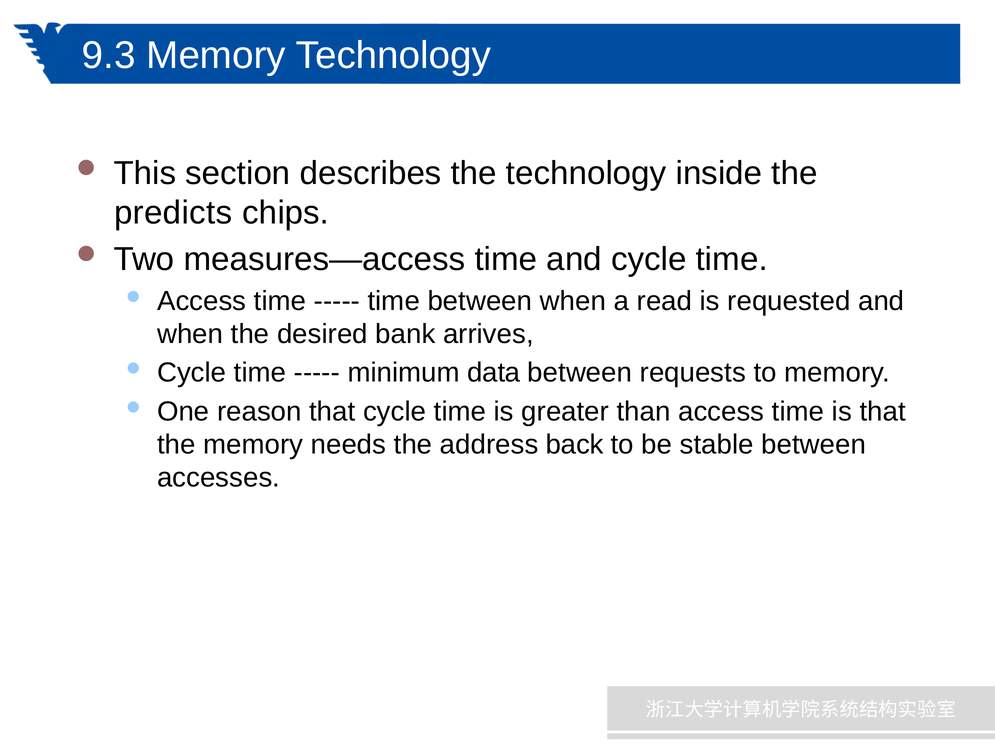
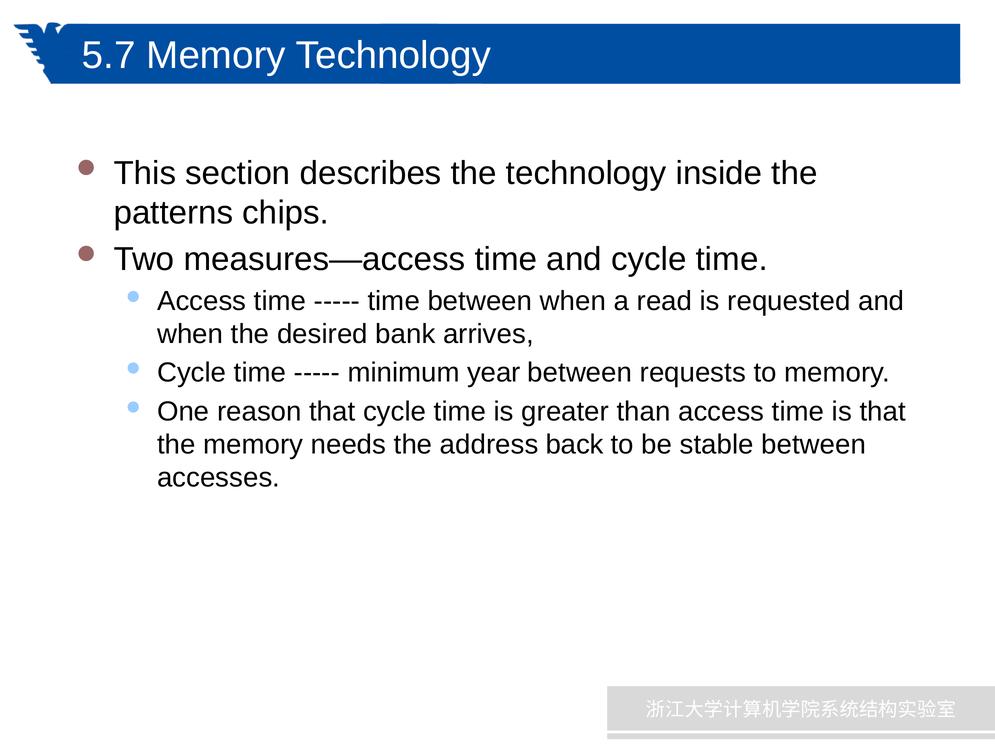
9.3: 9.3 -> 5.7 (109, 55)
predicts: predicts -> patterns (173, 213)
data: data -> year (494, 373)
